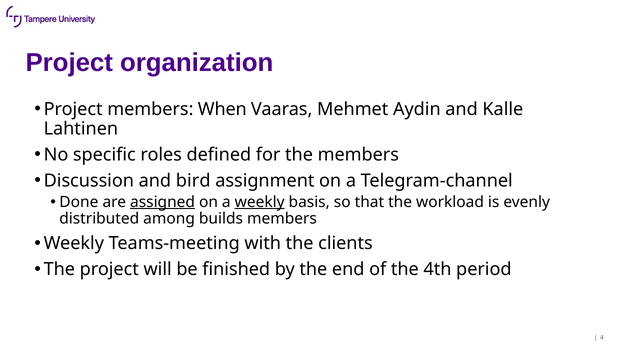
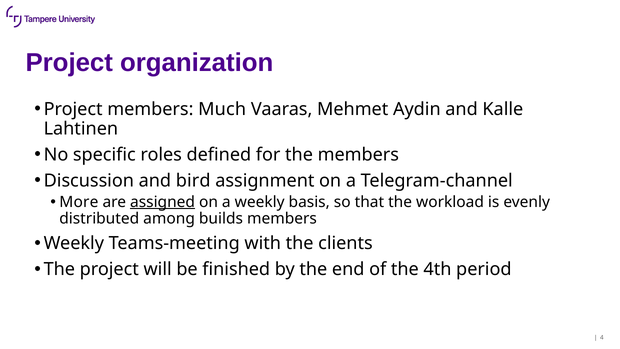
When: When -> Much (222, 109)
Done: Done -> More (79, 202)
weekly underline: present -> none (260, 202)
